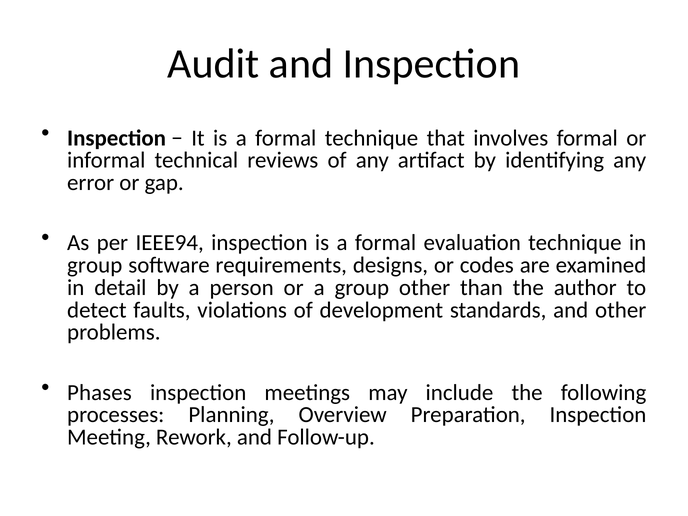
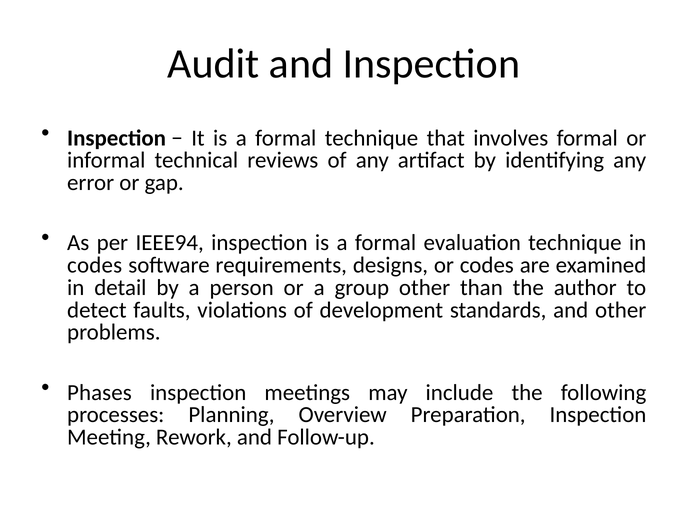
group: group -> codes (95, 265)
